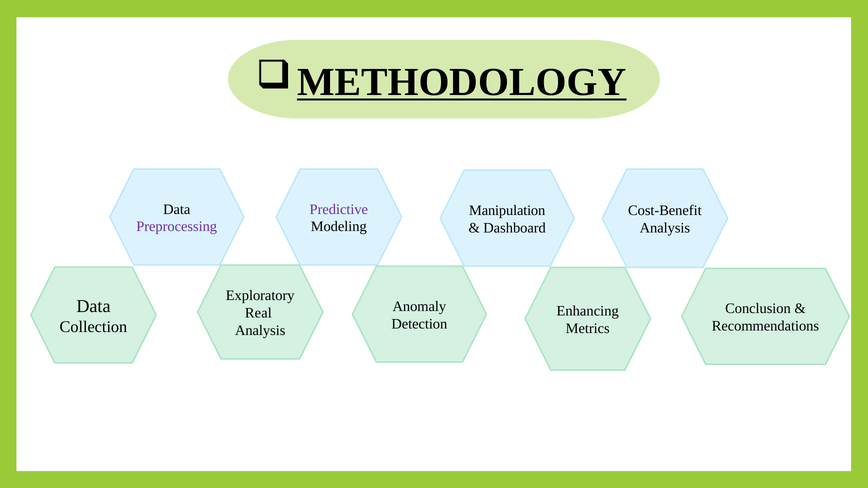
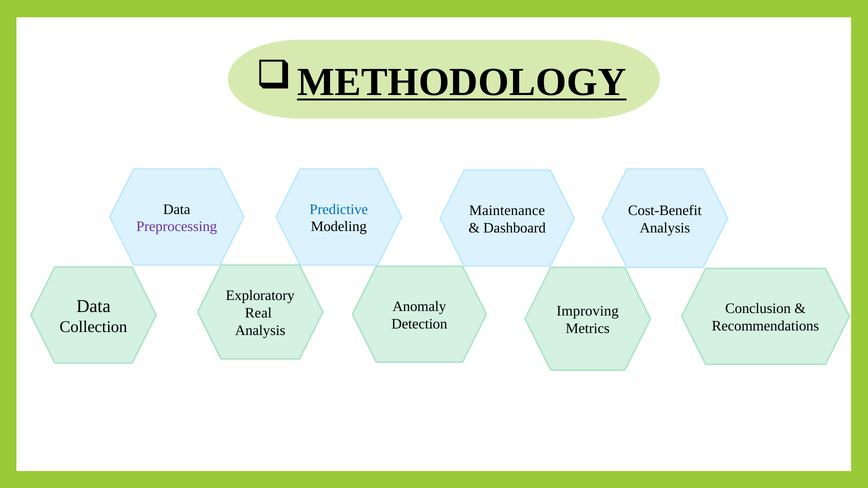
Predictive colour: purple -> blue (339, 209)
Manipulation: Manipulation -> Maintenance (507, 211)
Enhancing: Enhancing -> Improving (588, 311)
